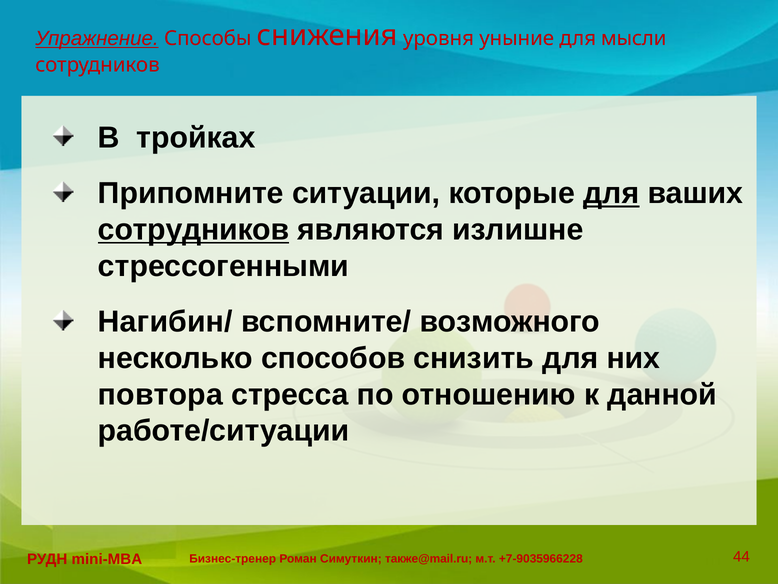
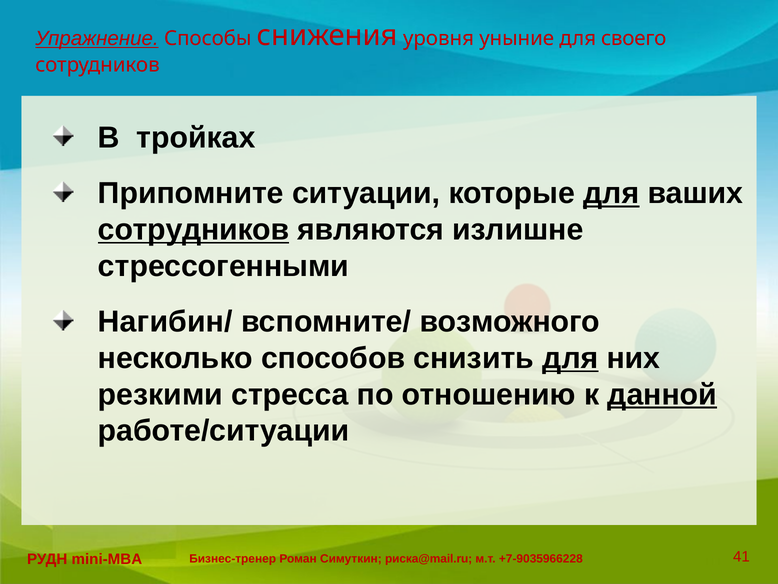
мысли: мысли -> своего (634, 38)
для underline: none -> present (570, 358)
повтора: повтора -> резкими (160, 394)
данной underline: none -> present (662, 394)
также@mail.ru: также@mail.ru -> риска@mail.ru (429, 559)
44: 44 -> 41 (741, 556)
